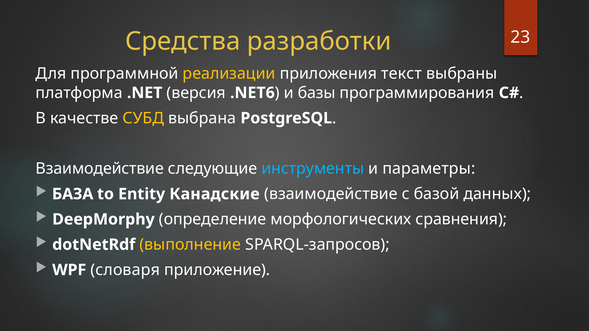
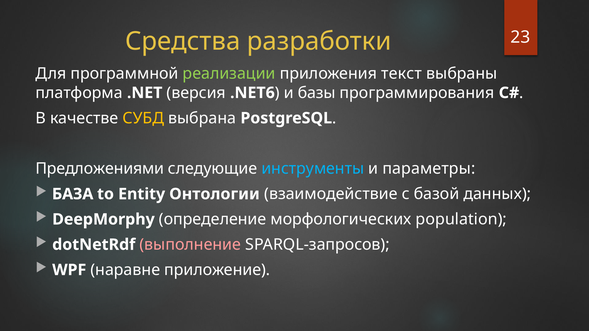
реализации colour: yellow -> light green (229, 74)
Взаимодействие: Взаимодействие -> Предложениями (100, 169)
Канадские: Канадские -> Онтологии (215, 194)
сравнения: сравнения -> population (461, 220)
выполнение colour: yellow -> pink (190, 245)
словаря: словаря -> наравне (125, 270)
